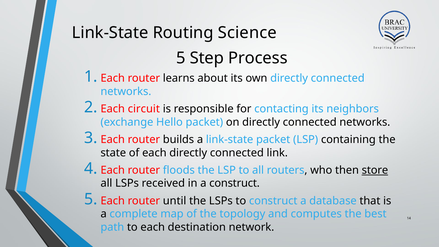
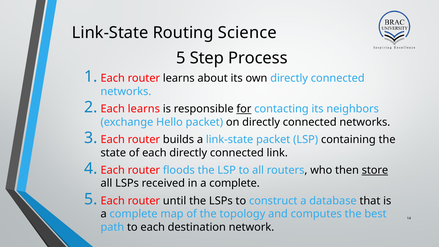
Each circuit: circuit -> learns (144, 109)
for underline: none -> present (244, 109)
in a construct: construct -> complete (235, 183)
